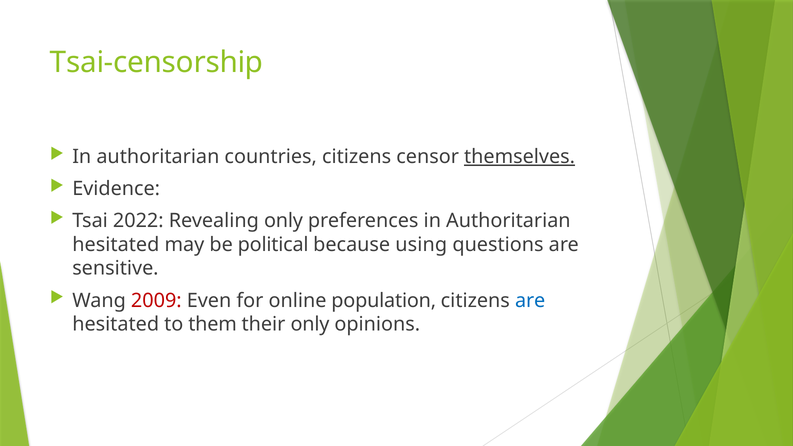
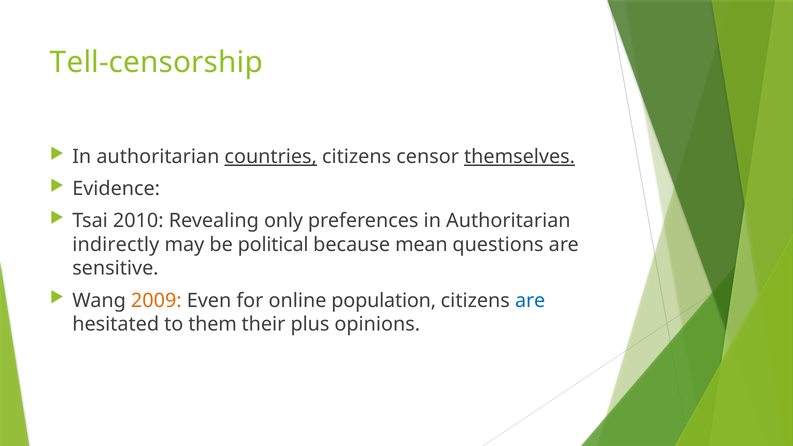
Tsai-censorship: Tsai-censorship -> Tell-censorship (156, 63)
countries underline: none -> present (271, 157)
2022: 2022 -> 2010 (138, 221)
hesitated: hesitated -> indirectly (116, 245)
using: using -> mean (421, 245)
2009 colour: red -> orange (156, 301)
their only: only -> plus (310, 324)
